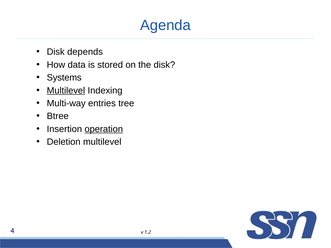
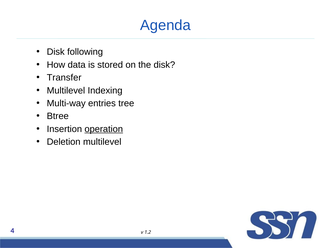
depends: depends -> following (85, 52)
Systems: Systems -> Transfer (64, 78)
Multilevel underline: present -> none (66, 91)
